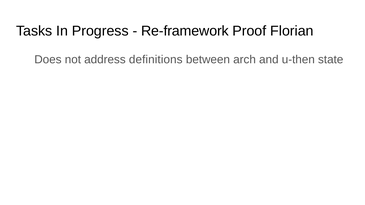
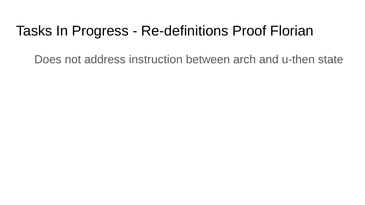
Re-framework: Re-framework -> Re-definitions (185, 31)
definitions: definitions -> instruction (156, 60)
